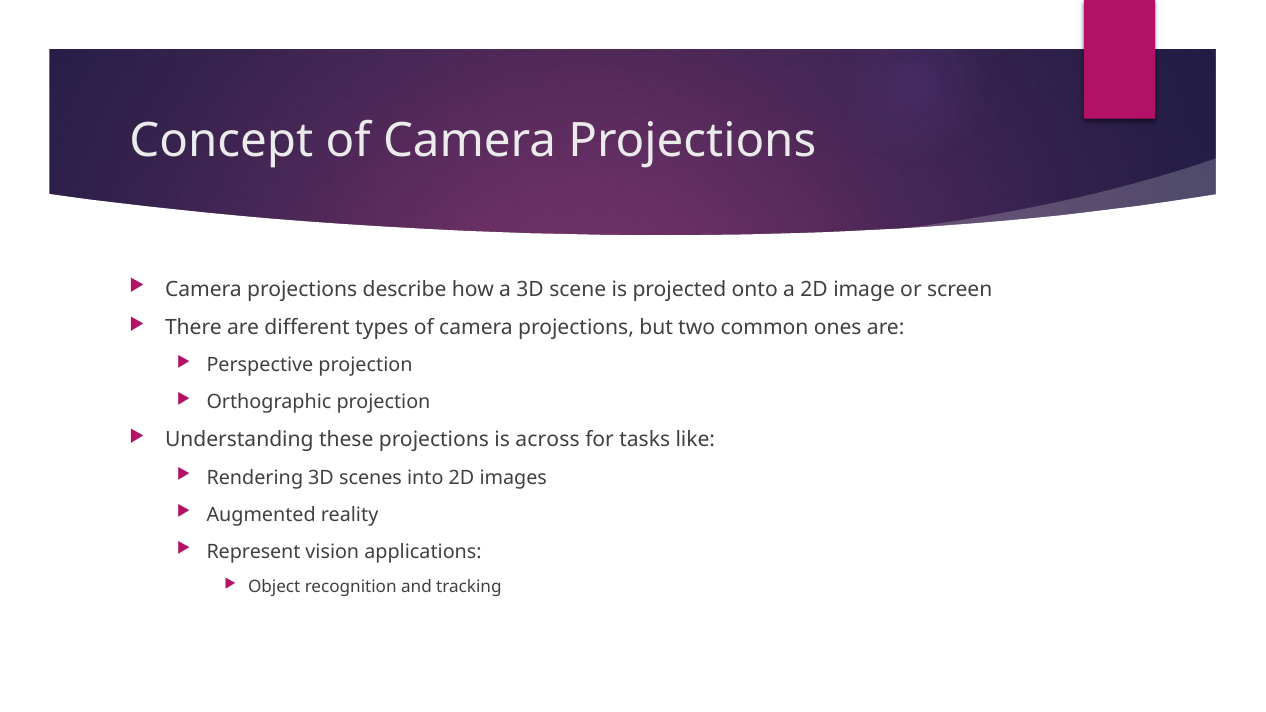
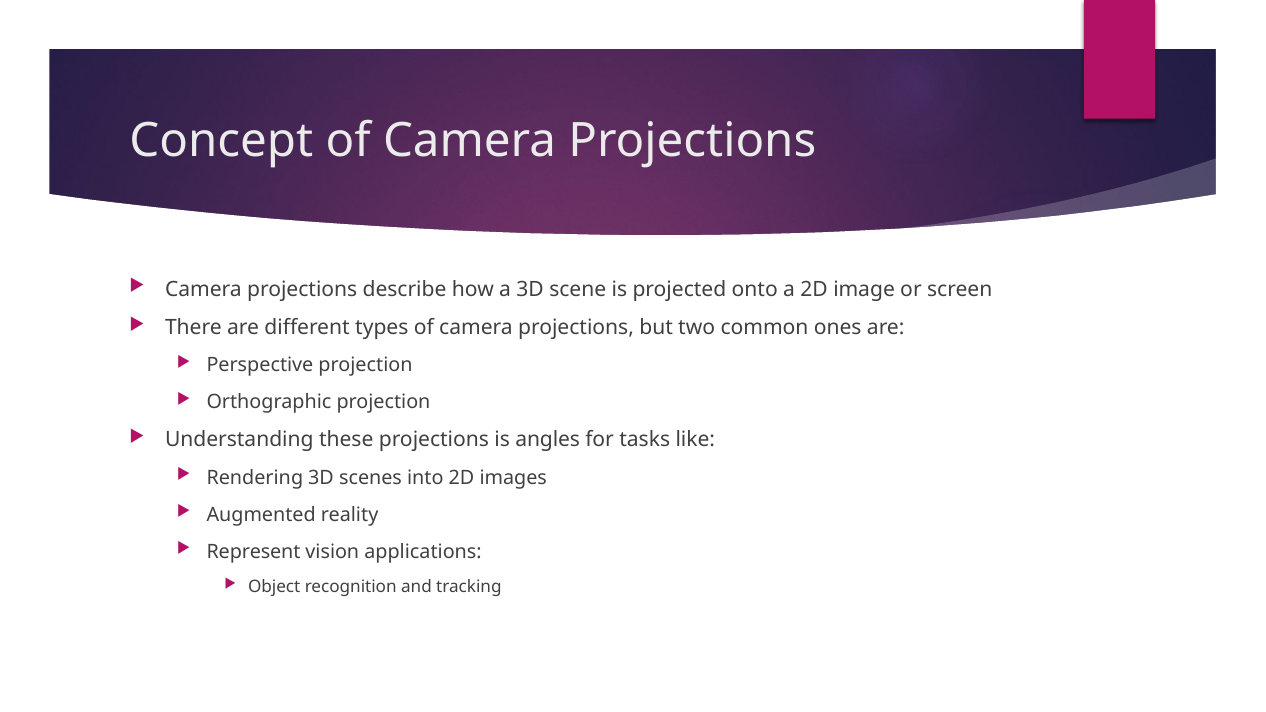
across: across -> angles (548, 440)
